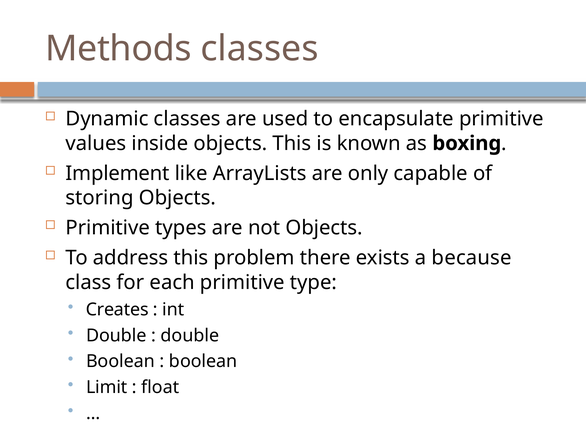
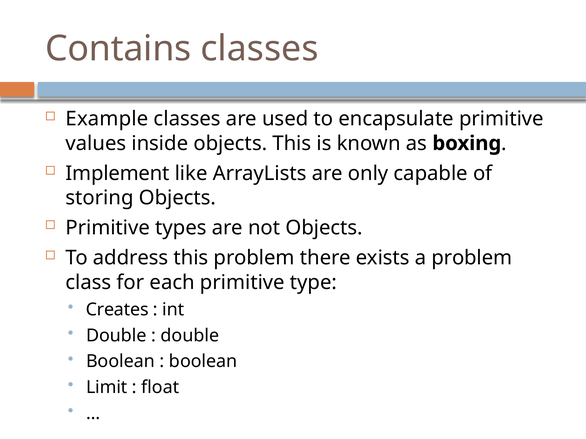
Methods: Methods -> Contains (118, 49)
Dynamic: Dynamic -> Example (107, 119)
a because: because -> problem (472, 258)
